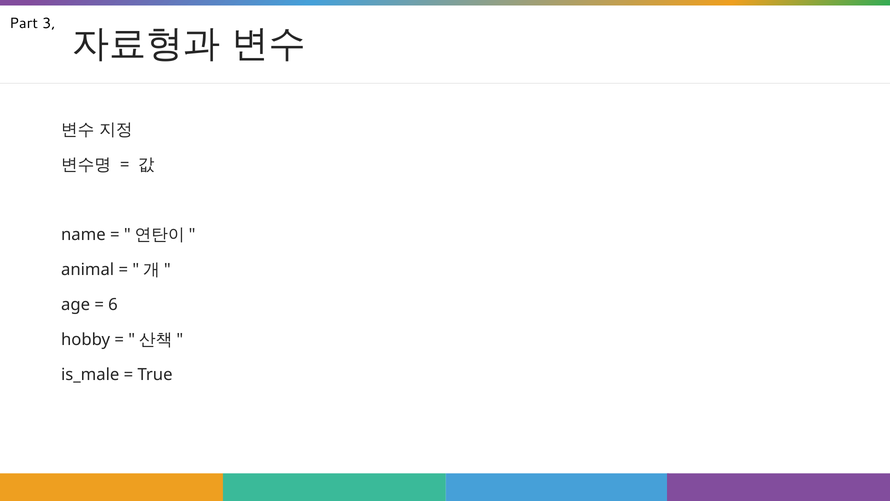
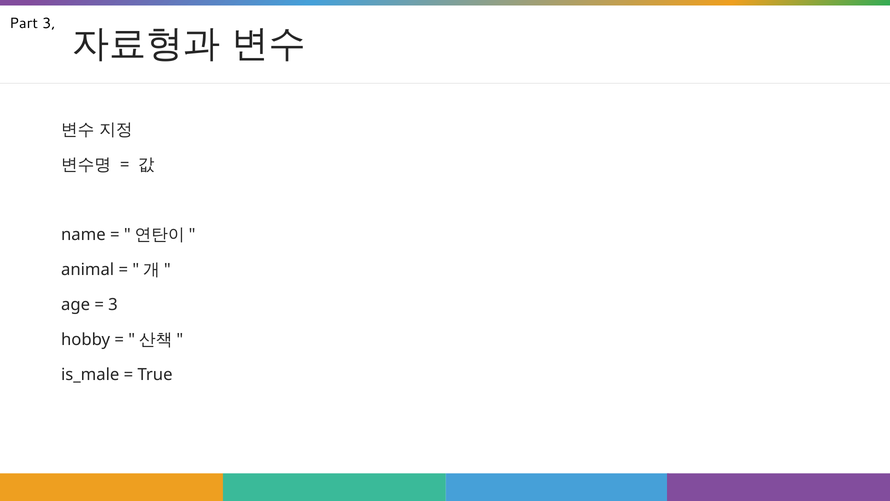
6: 6 -> 3 (113, 304)
